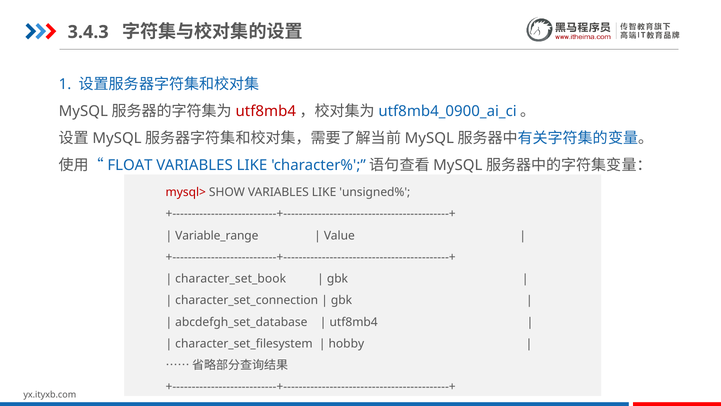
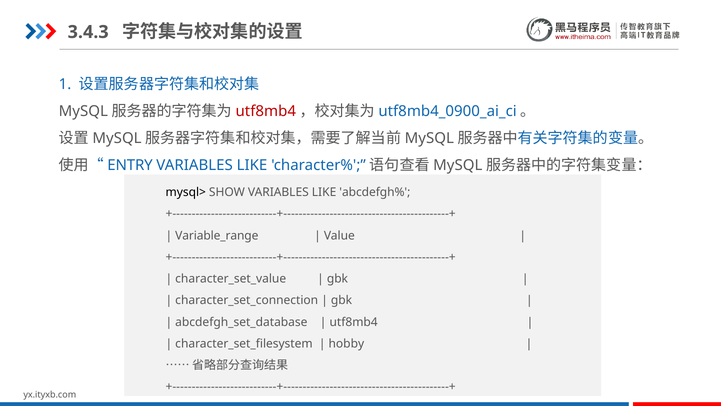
FLOAT: FLOAT -> ENTRY (130, 165)
mysql> colour: red -> black (186, 192)
unsigned%: unsigned% -> abcdefgh% (375, 192)
character_set_book: character_set_book -> character_set_value (231, 279)
